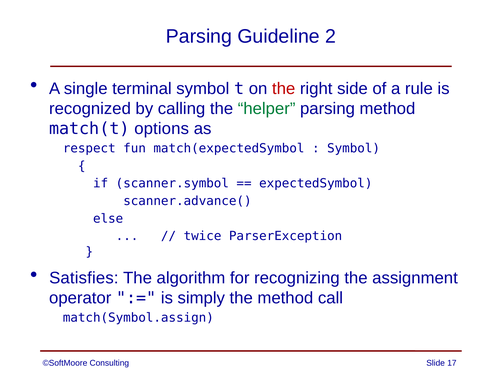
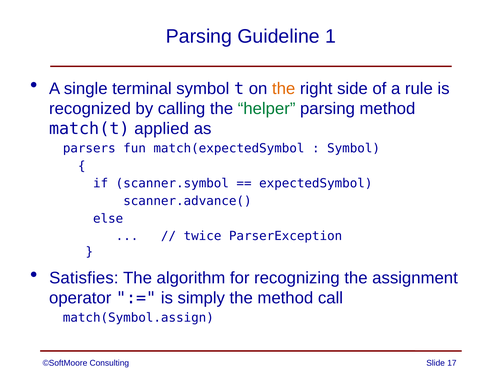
2: 2 -> 1 (330, 37)
the colour: red -> orange (284, 89)
options: options -> applied (162, 129)
respect: respect -> parsers (89, 149)
